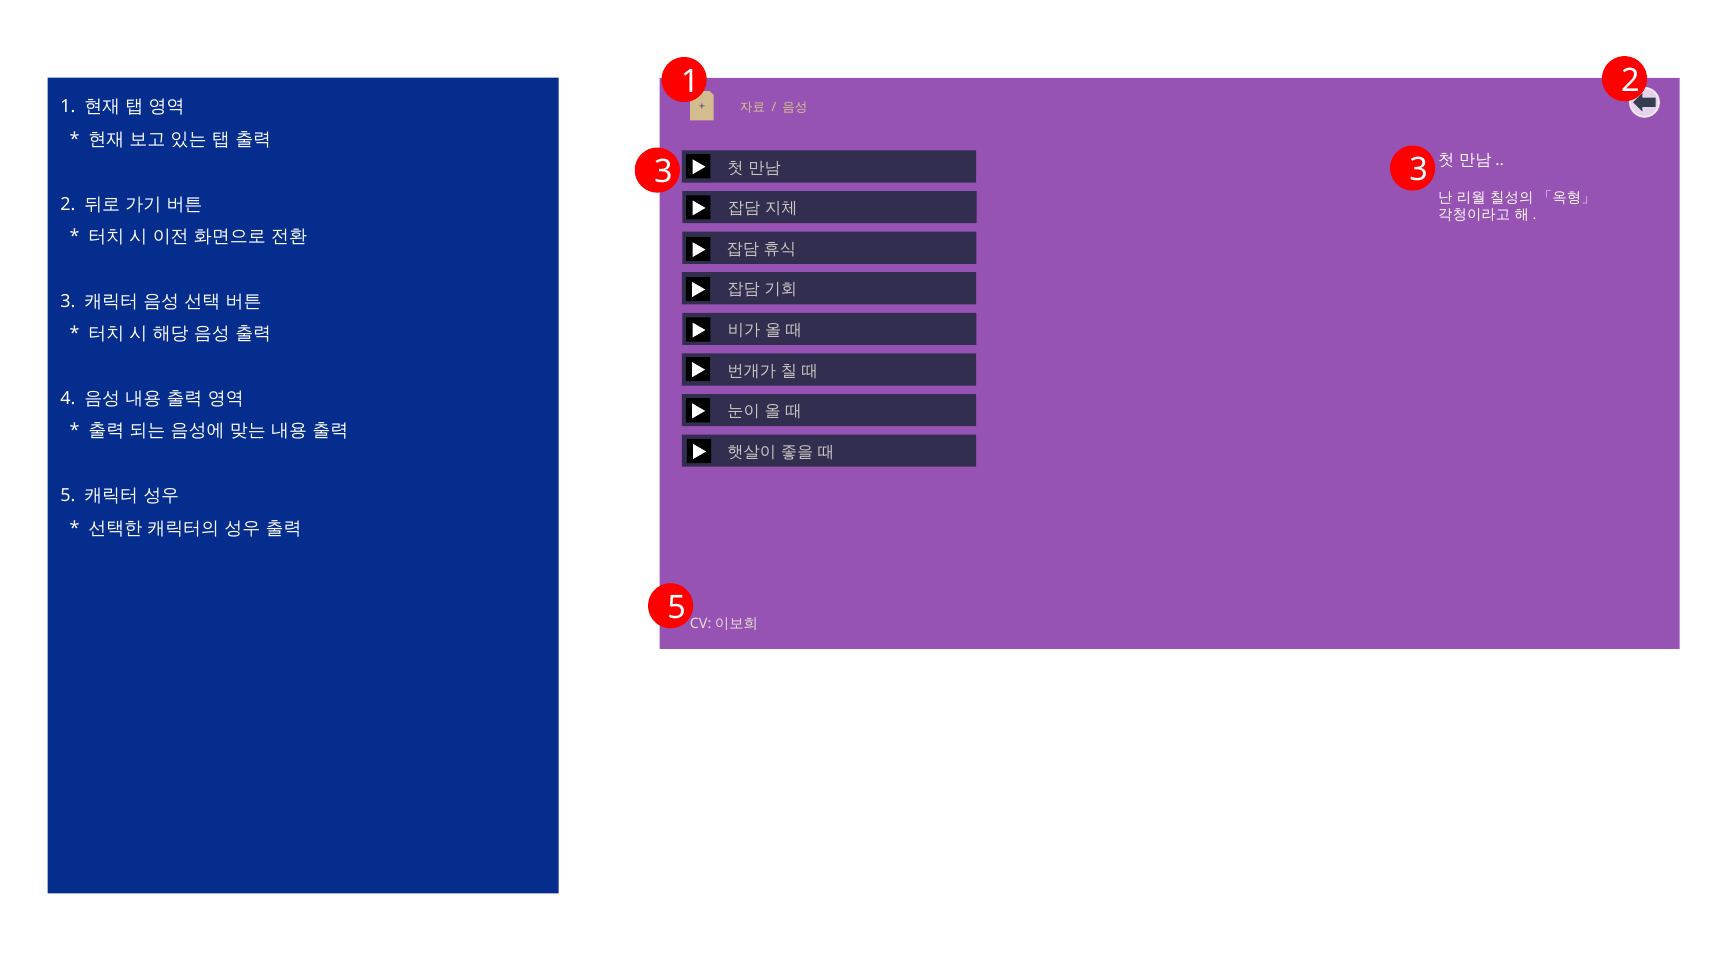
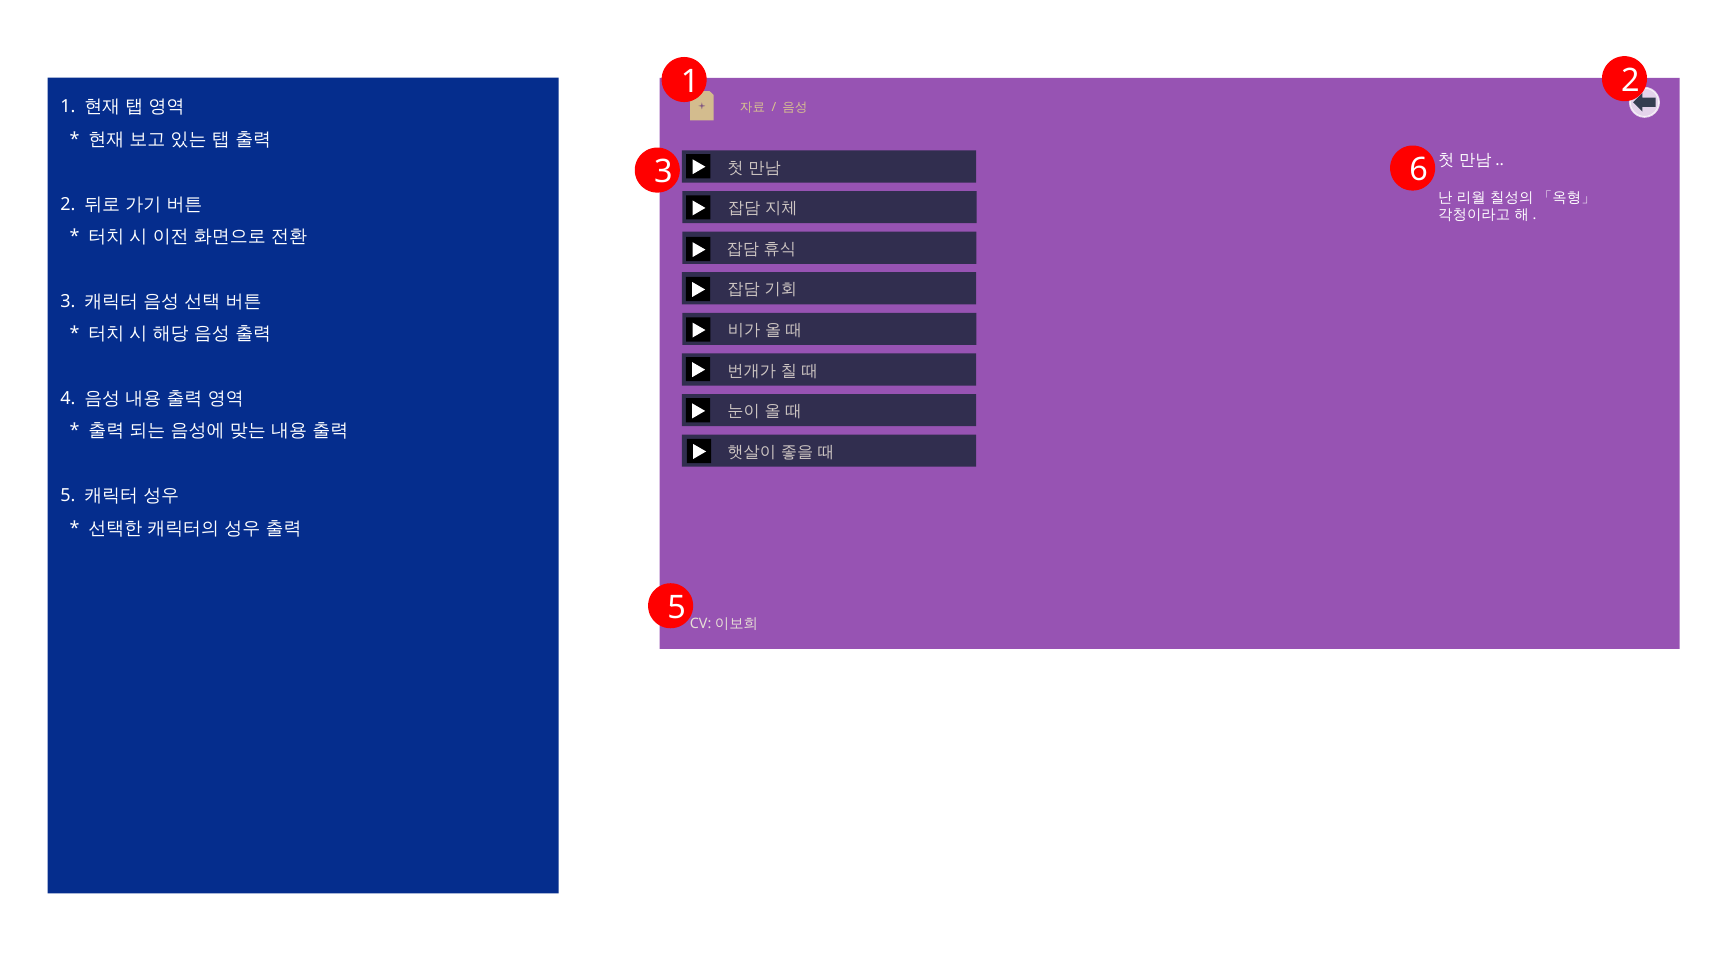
3 3: 3 -> 6 (1419, 170)
